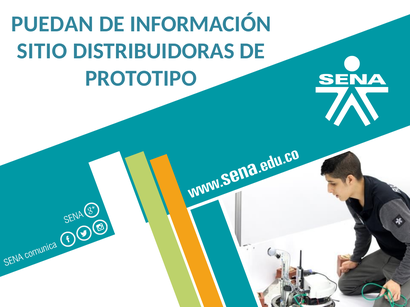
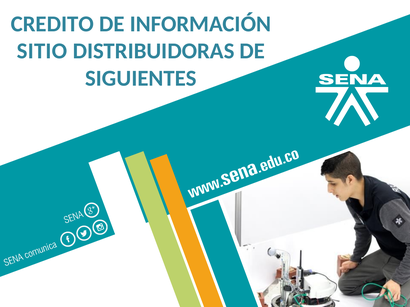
PUEDAN: PUEDAN -> CREDITO (52, 24)
PROTOTIPO: PROTOTIPO -> SIGUIENTES (141, 79)
